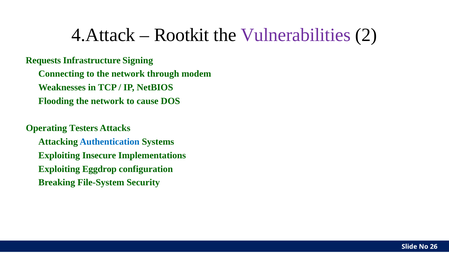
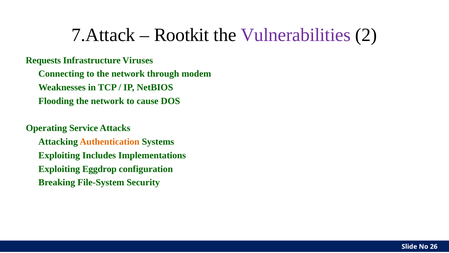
4.Attack: 4.Attack -> 7.Attack (103, 35)
Signing: Signing -> Viruses (138, 60)
Testers: Testers -> Service (84, 128)
Authentication colour: blue -> orange (110, 142)
Insecure: Insecure -> Includes (99, 155)
